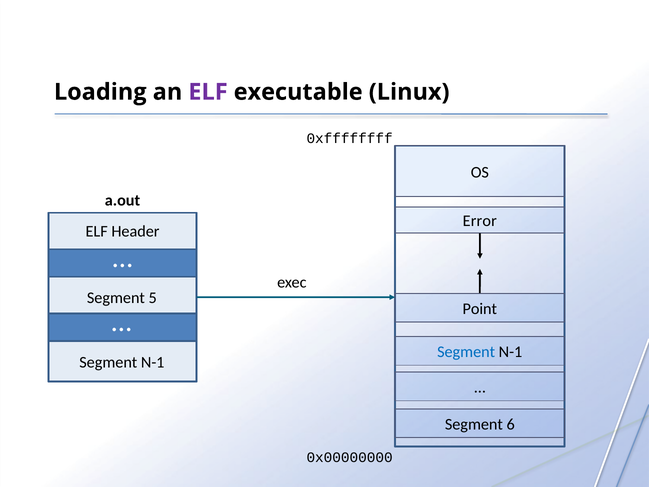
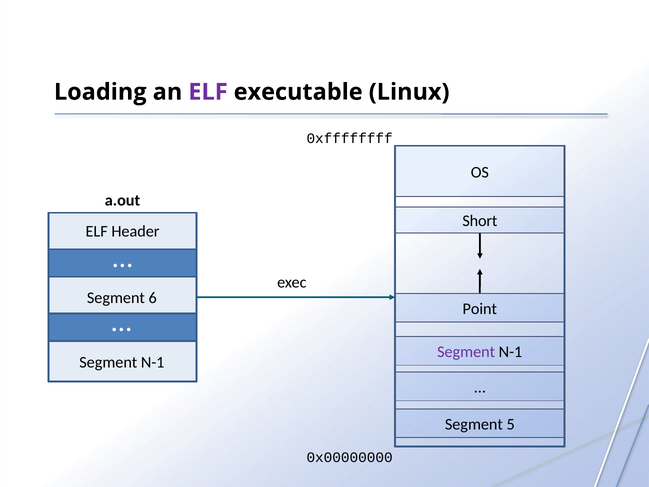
Error: Error -> Short (480, 221)
5: 5 -> 6 (153, 298)
Segment colour: blue -> purple (466, 352)
6: 6 -> 5 (511, 424)
